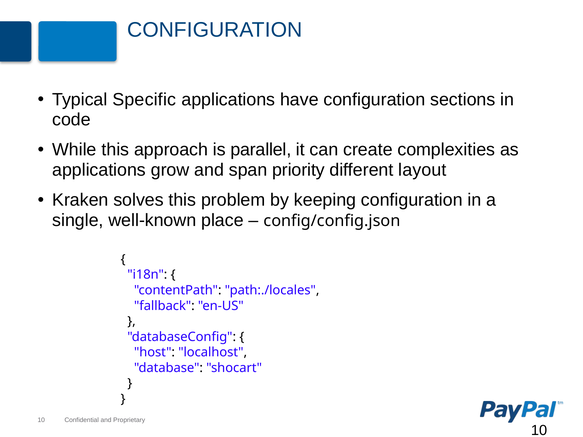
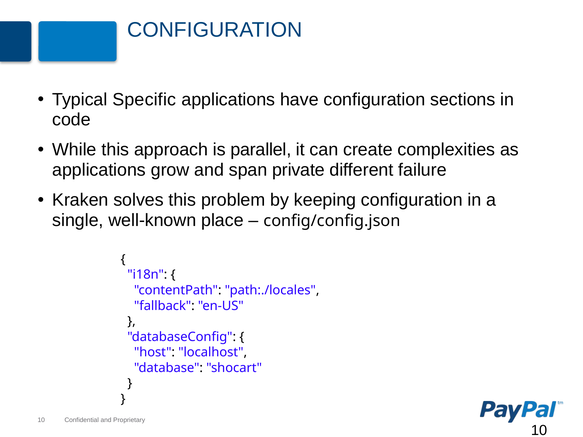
priority: priority -> private (298, 170)
layout: layout -> failure (422, 170)
